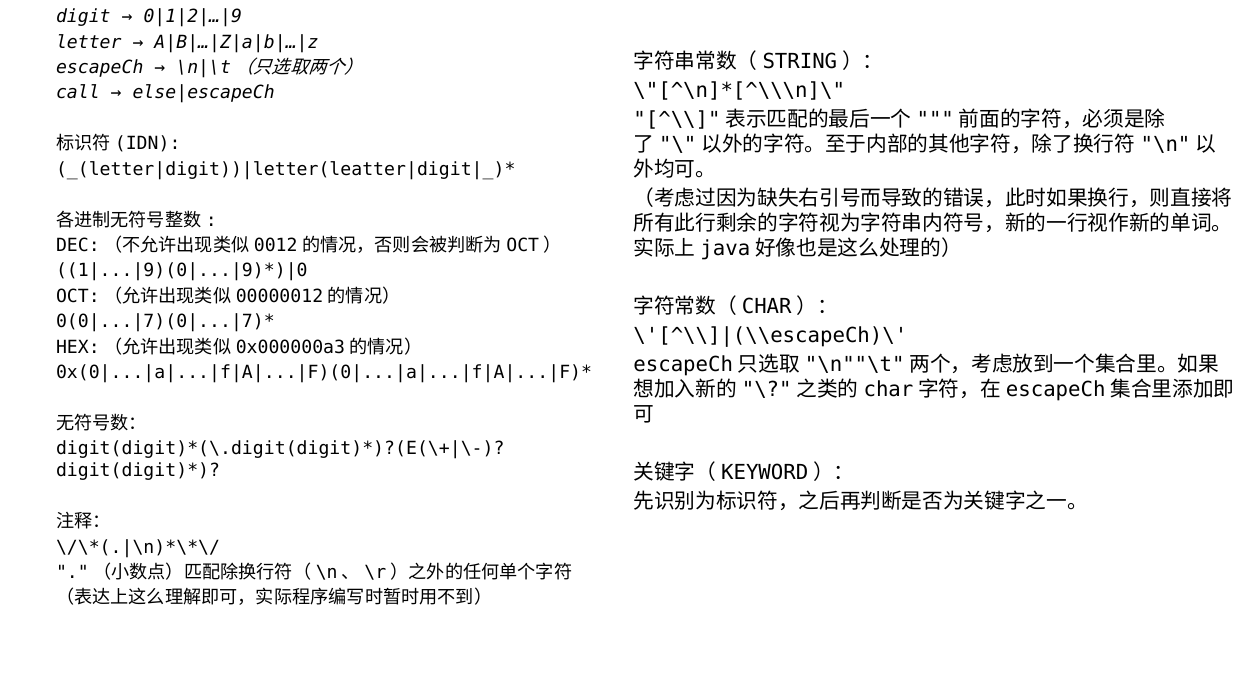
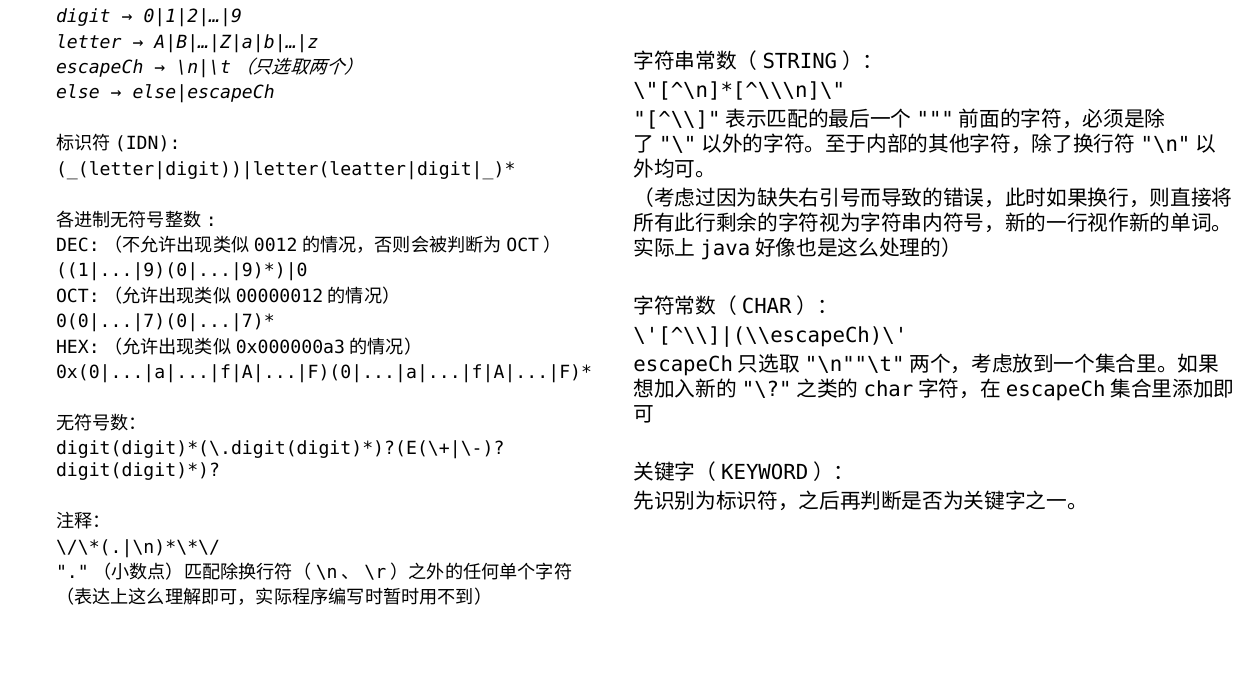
call: call -> else (78, 93)
